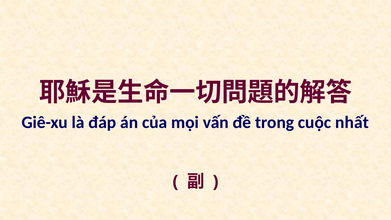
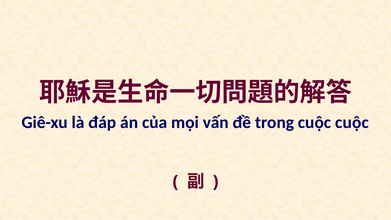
cuộc nhất: nhất -> cuộc (352, 122)
